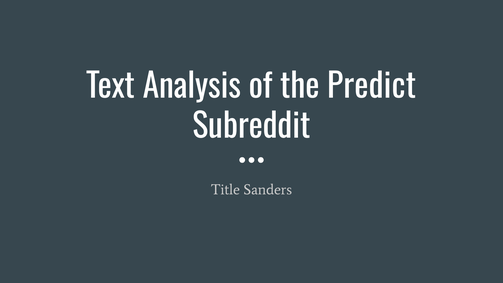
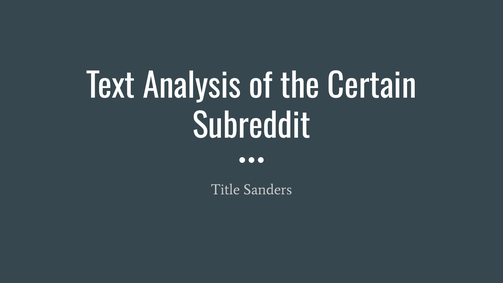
Predict: Predict -> Certain (372, 87)
